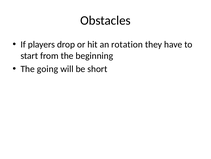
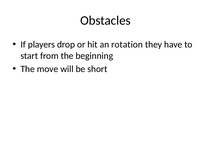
going: going -> move (48, 69)
